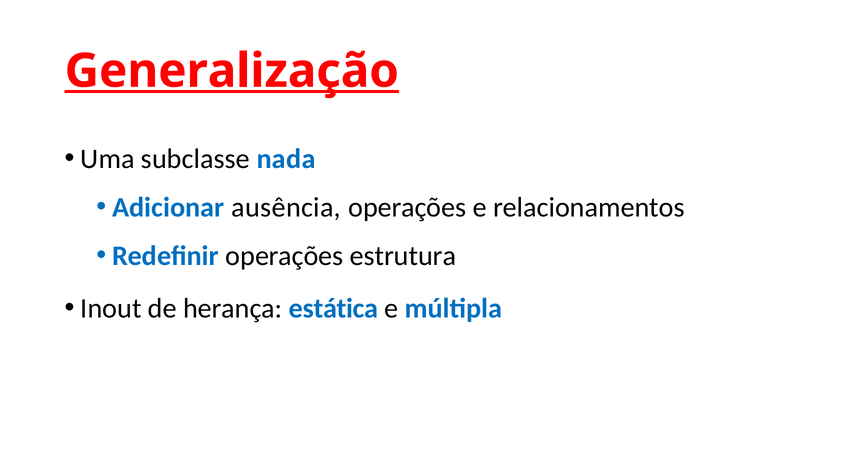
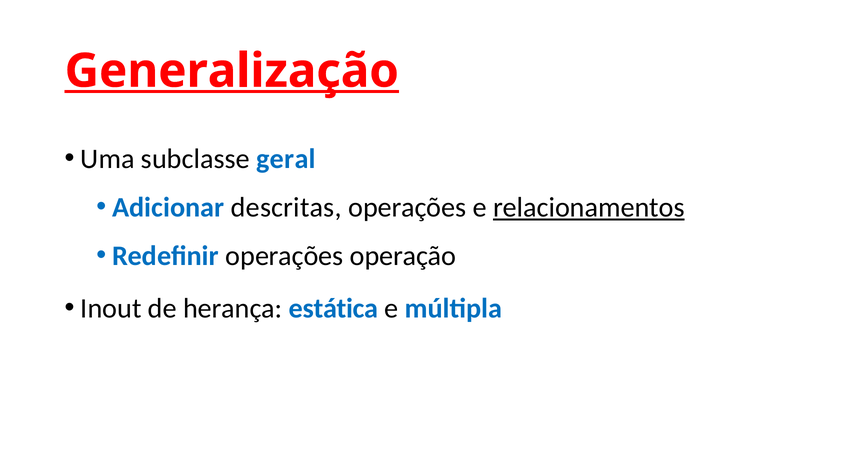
nada: nada -> geral (286, 159)
ausência: ausência -> descritas (286, 208)
relacionamentos underline: none -> present (589, 208)
estrutura: estrutura -> operação (403, 256)
